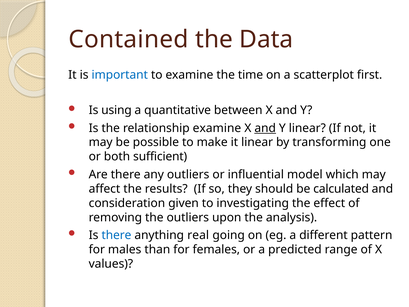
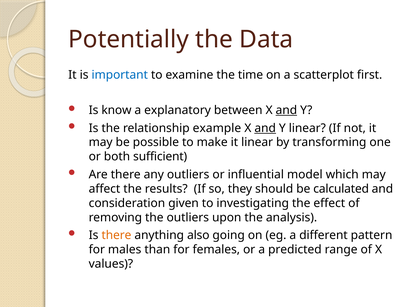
Contained: Contained -> Potentially (129, 40)
using: using -> know (116, 110)
quantitative: quantitative -> explanatory (178, 110)
and underline: none -> present (286, 110)
relationship examine: examine -> example (217, 128)
there colour: blue -> orange (116, 235)
real: real -> also (198, 235)
